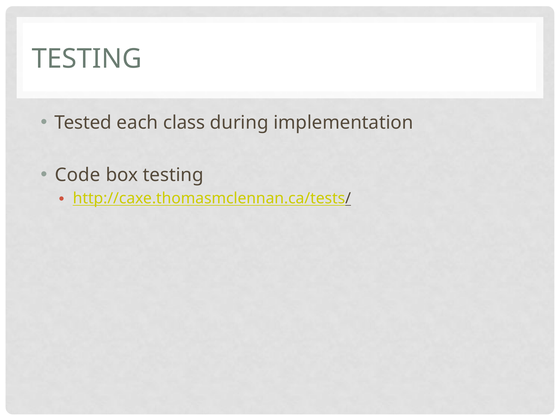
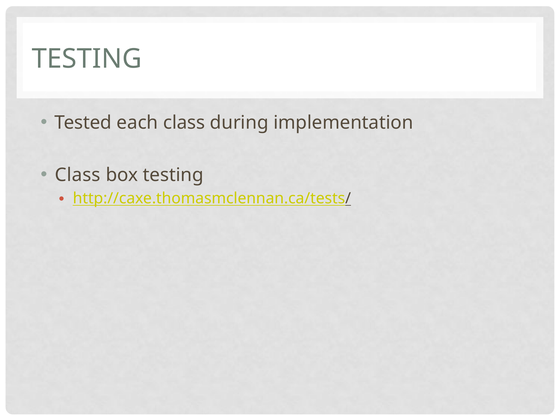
Code: Code -> Class (78, 175)
